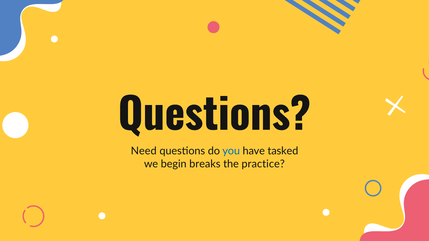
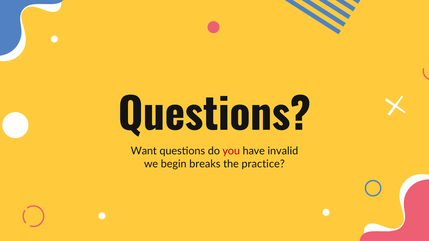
Need: Need -> Want (144, 151)
you colour: blue -> red (231, 151)
tasked: tasked -> invalid (283, 151)
